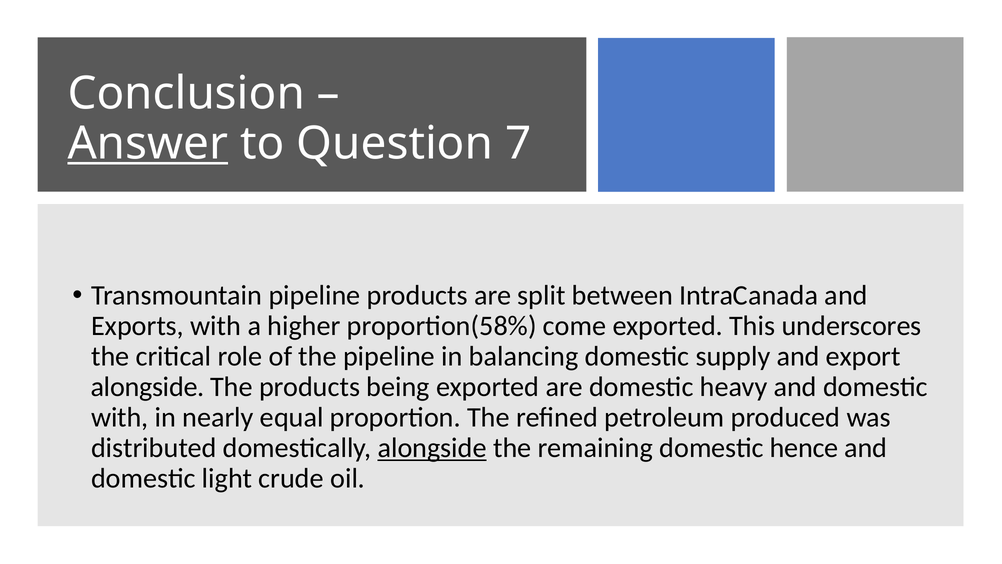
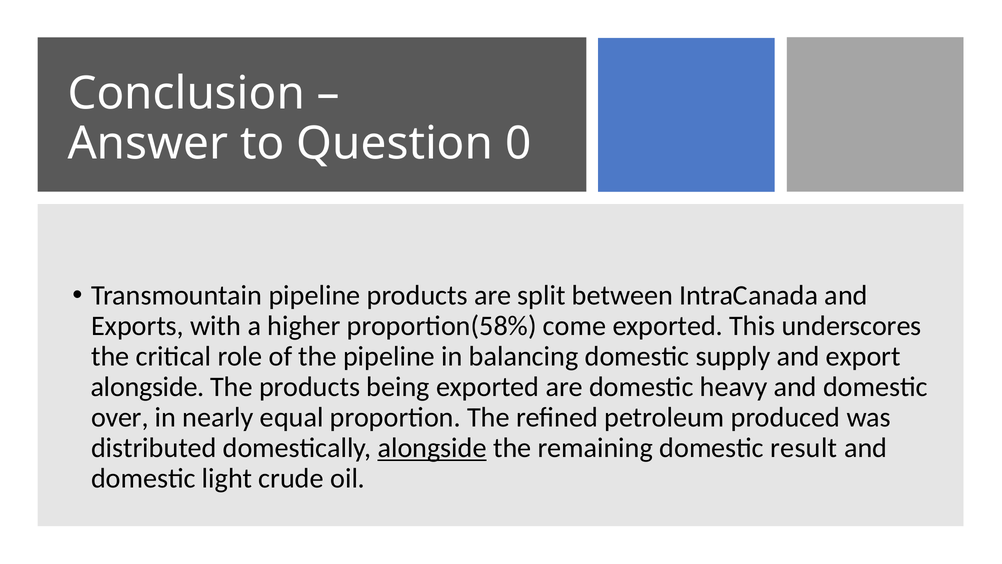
Answer underline: present -> none (148, 143)
7: 7 -> 0 (518, 143)
with: with -> over (120, 417)
hence: hence -> result (804, 448)
